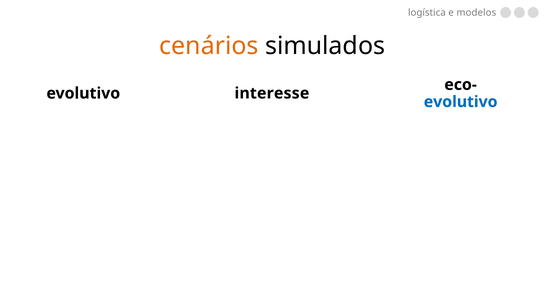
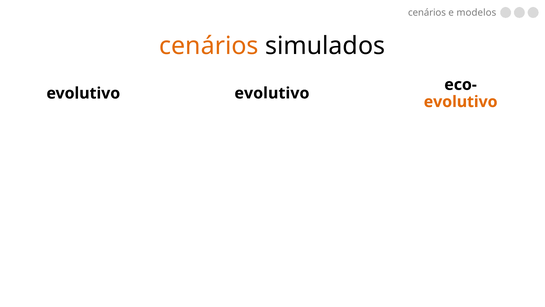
logística: logística -> cenários (427, 13)
evolutivo interesse: interesse -> evolutivo (272, 93)
evolutivo colour: blue -> orange (461, 102)
